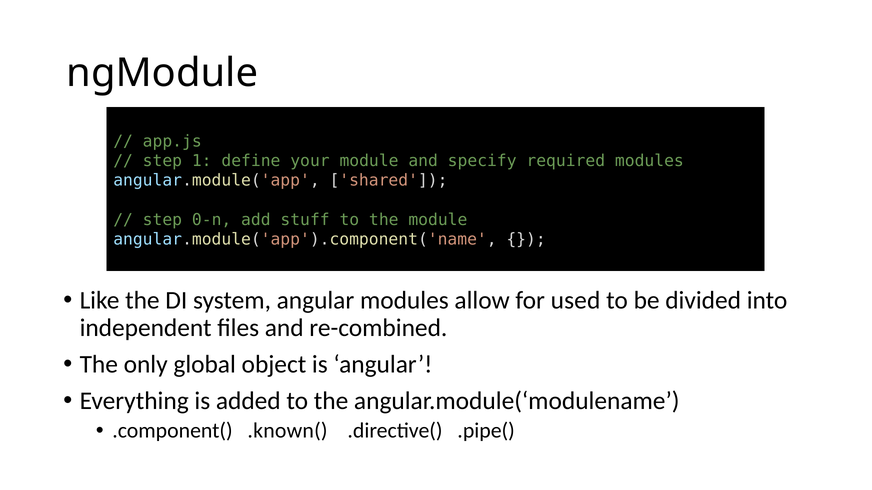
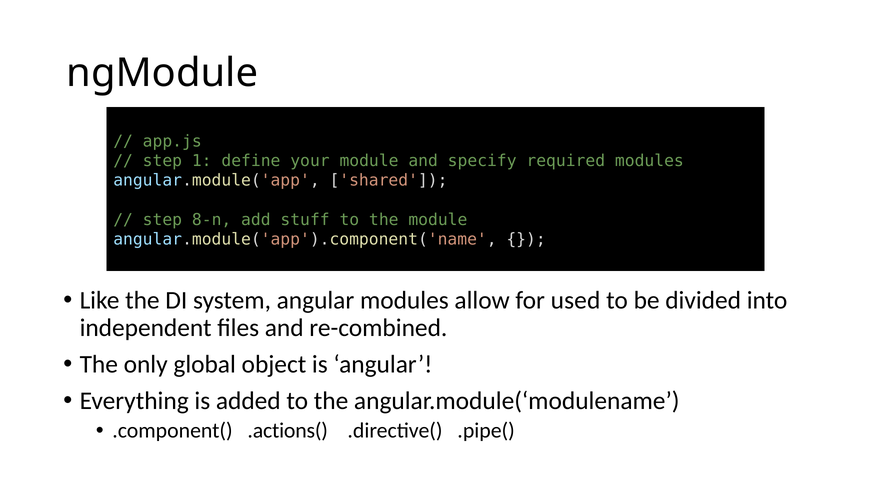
0-n: 0-n -> 8-n (212, 220)
.known(: .known( -> .actions( (288, 431)
